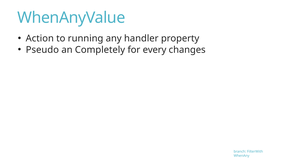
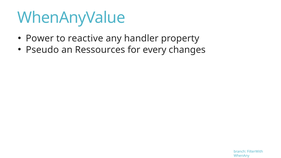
Action: Action -> Power (40, 38)
running: running -> reactive (86, 38)
Completely: Completely -> Ressources (100, 50)
